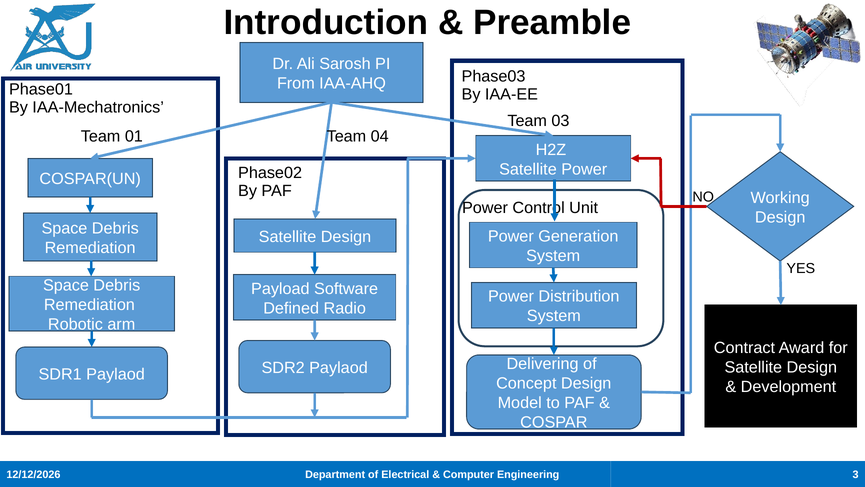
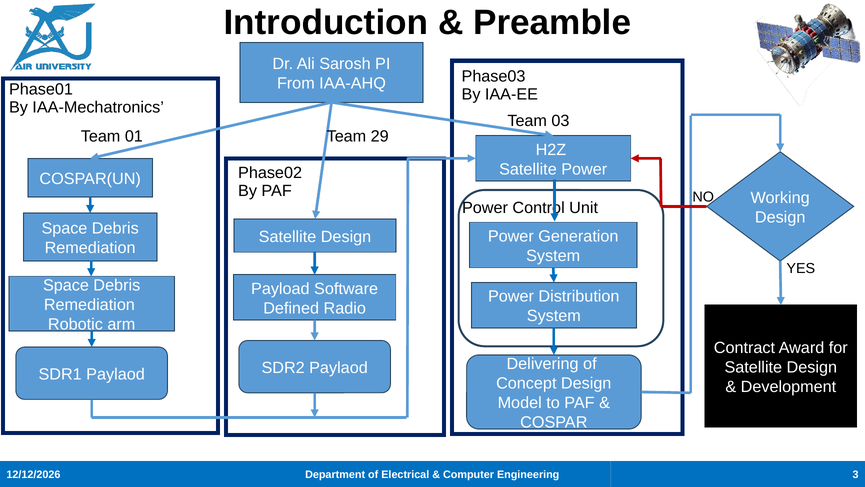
04: 04 -> 29 (380, 136)
